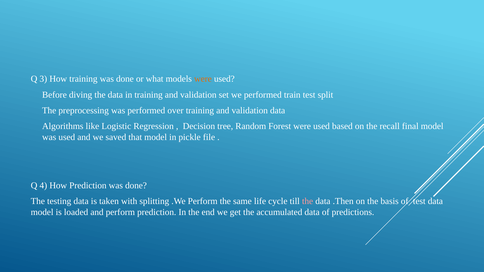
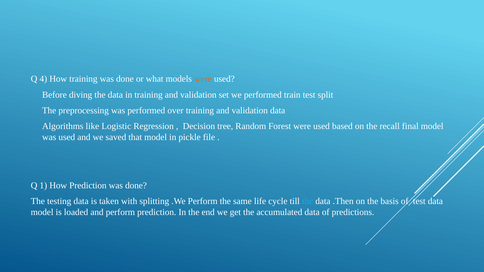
3: 3 -> 4 (43, 79)
4: 4 -> 1 (43, 186)
the colour: pink -> light blue (308, 201)
